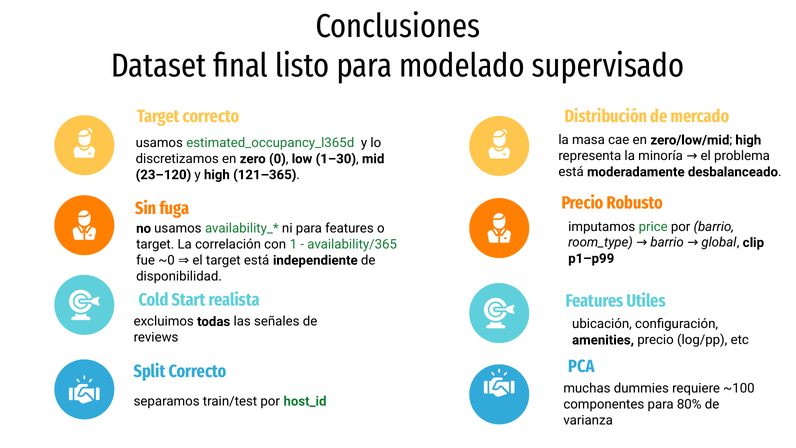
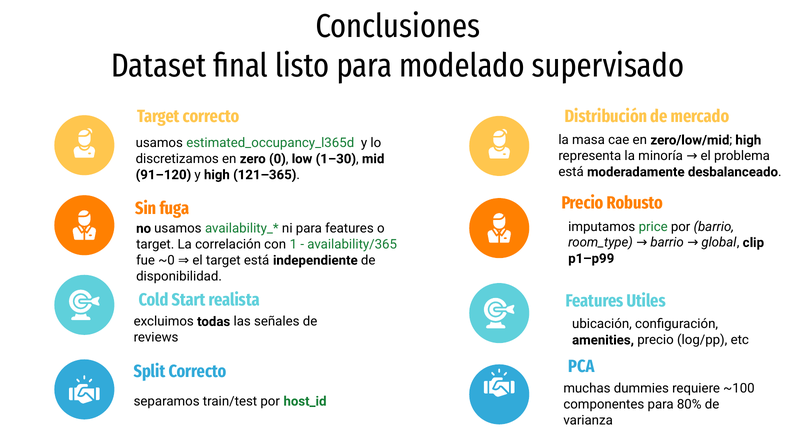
23–120: 23–120 -> 91–120 (163, 175)
